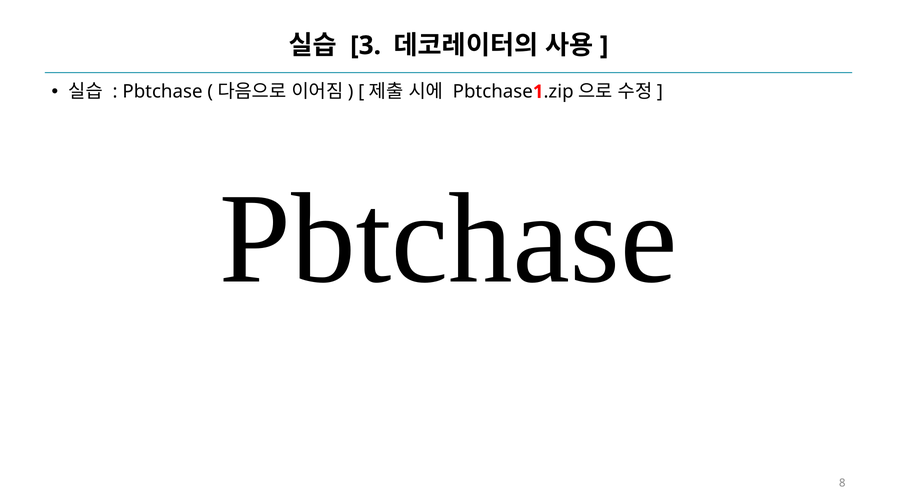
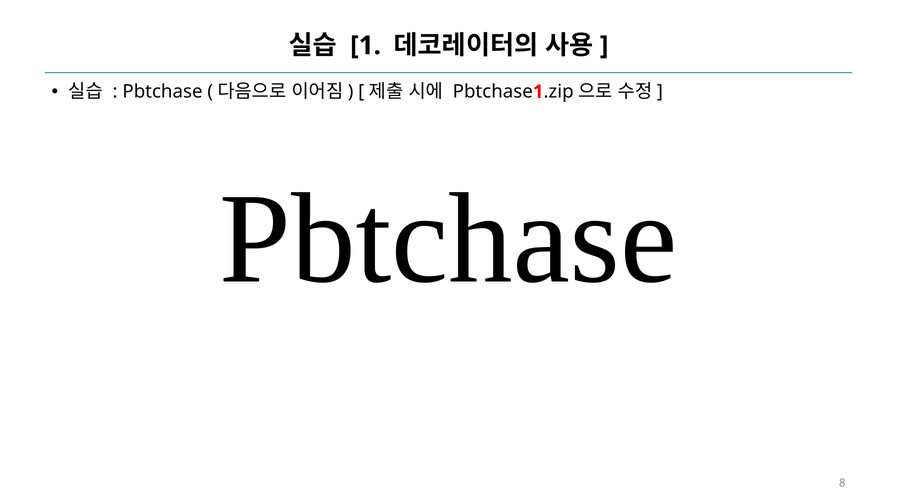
3: 3 -> 1 (366, 46)
